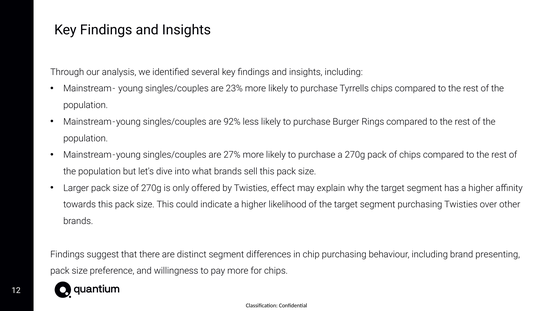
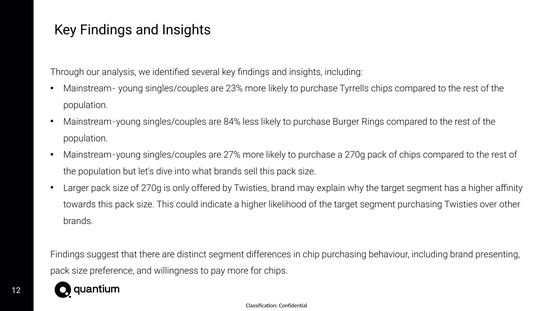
92%: 92% -> 84% (232, 122)
Twisties effect: effect -> brand (283, 188)
